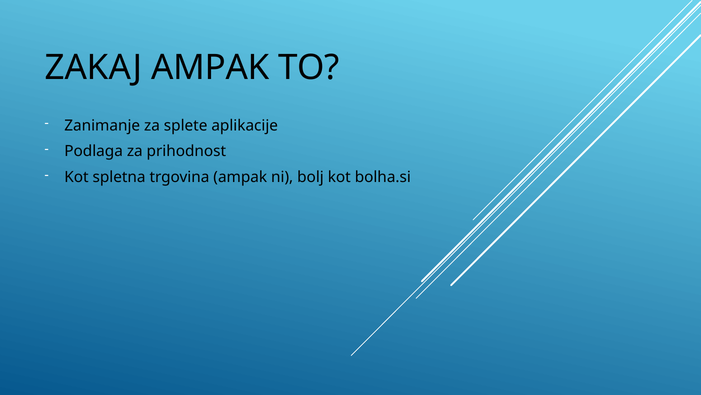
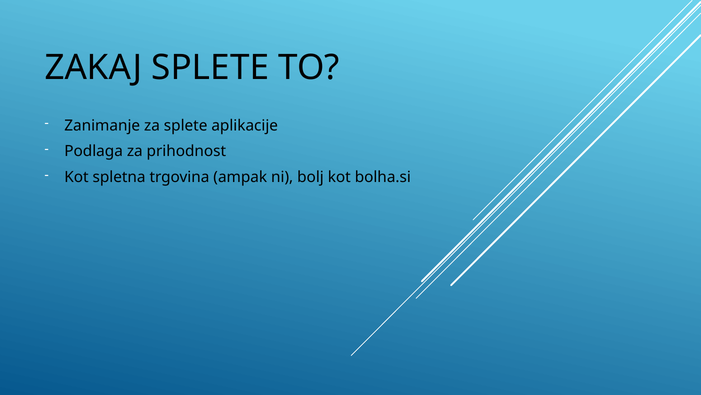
ZAKAJ AMPAK: AMPAK -> SPLETE (210, 68)
